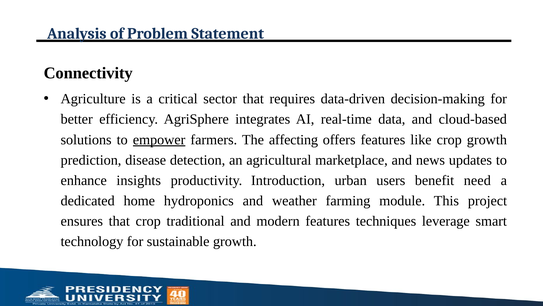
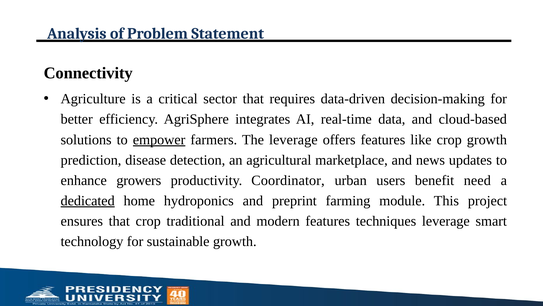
The affecting: affecting -> leverage (293, 139)
insights: insights -> growers (139, 180)
Introduction: Introduction -> Coordinator (288, 180)
dedicated underline: none -> present (88, 200)
weather: weather -> preprint (294, 200)
